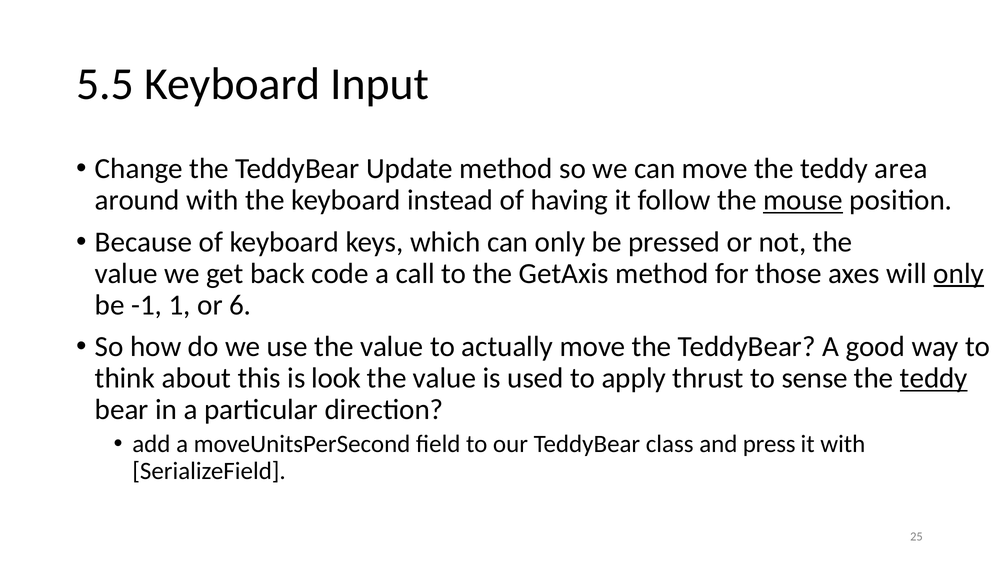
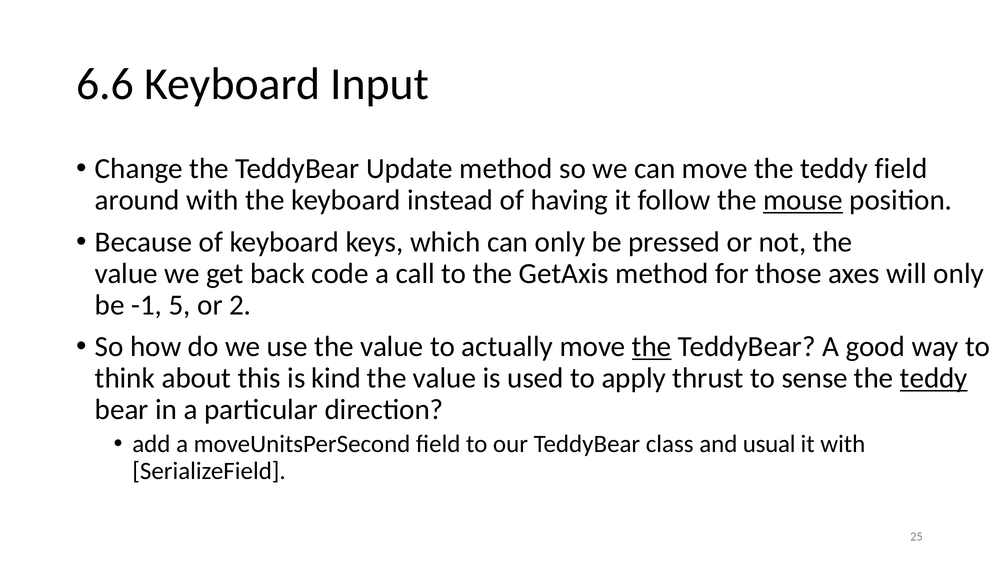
5.5: 5.5 -> 6.6 (105, 84)
teddy area: area -> field (901, 169)
only underline: present -> none (959, 274)
1: 1 -> 5 (180, 305)
6: 6 -> 2 (240, 305)
the underline: none -> present (652, 347)
look: look -> kind (336, 378)
press: press -> usual (769, 444)
